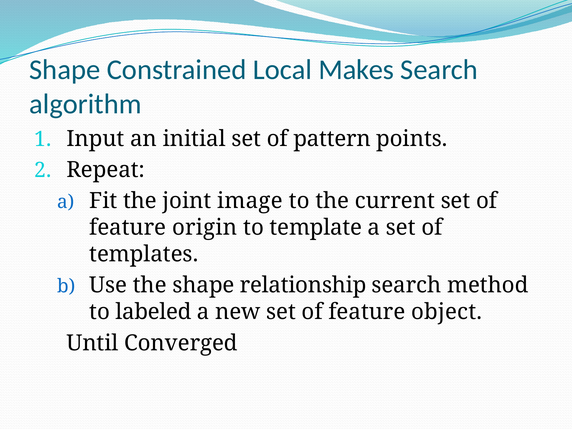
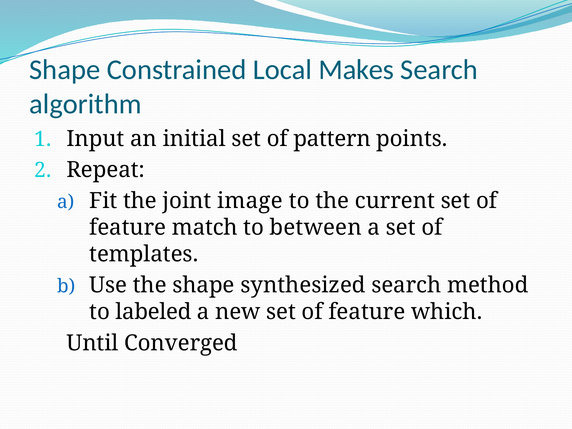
origin: origin -> match (205, 228)
template: template -> between (316, 228)
relationship: relationship -> synthesized (303, 285)
object: object -> which (447, 312)
